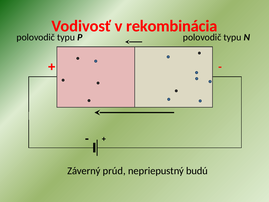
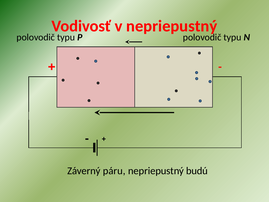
v rekombinácia: rekombinácia -> nepriepustný (172, 26)
prúd: prúd -> páru (114, 171)
